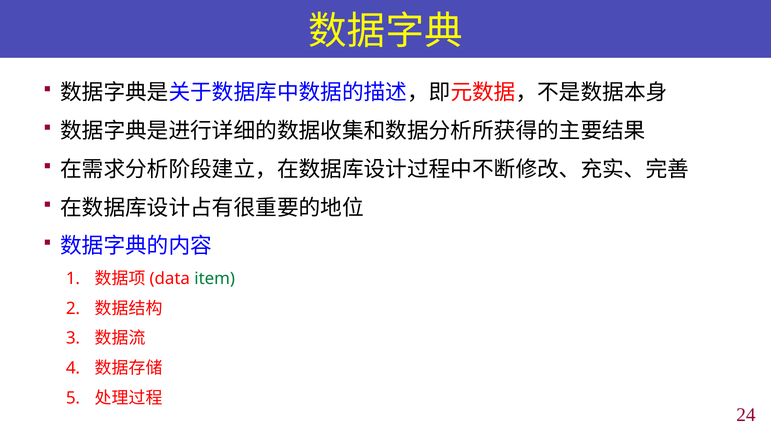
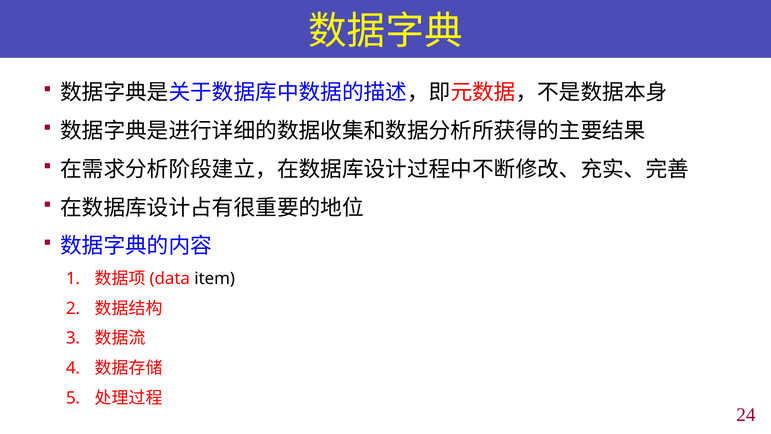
item colour: green -> black (215, 279)
